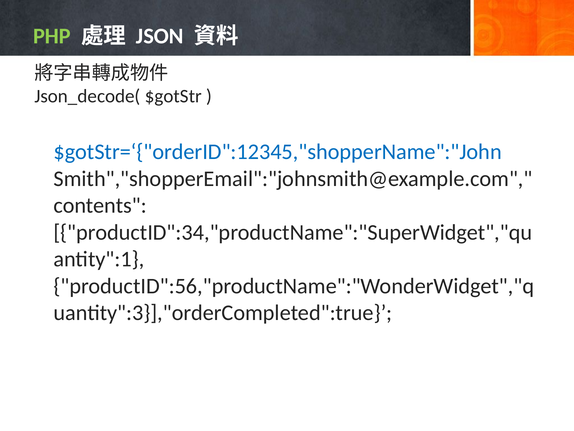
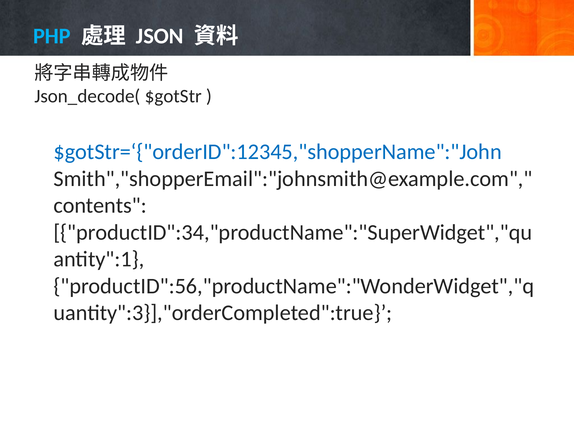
PHP colour: light green -> light blue (52, 36)
